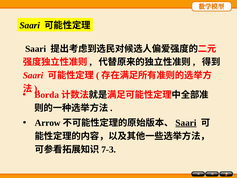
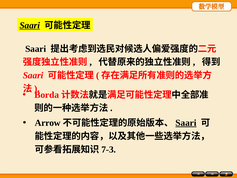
Saari underline: none -> present (30, 25)
